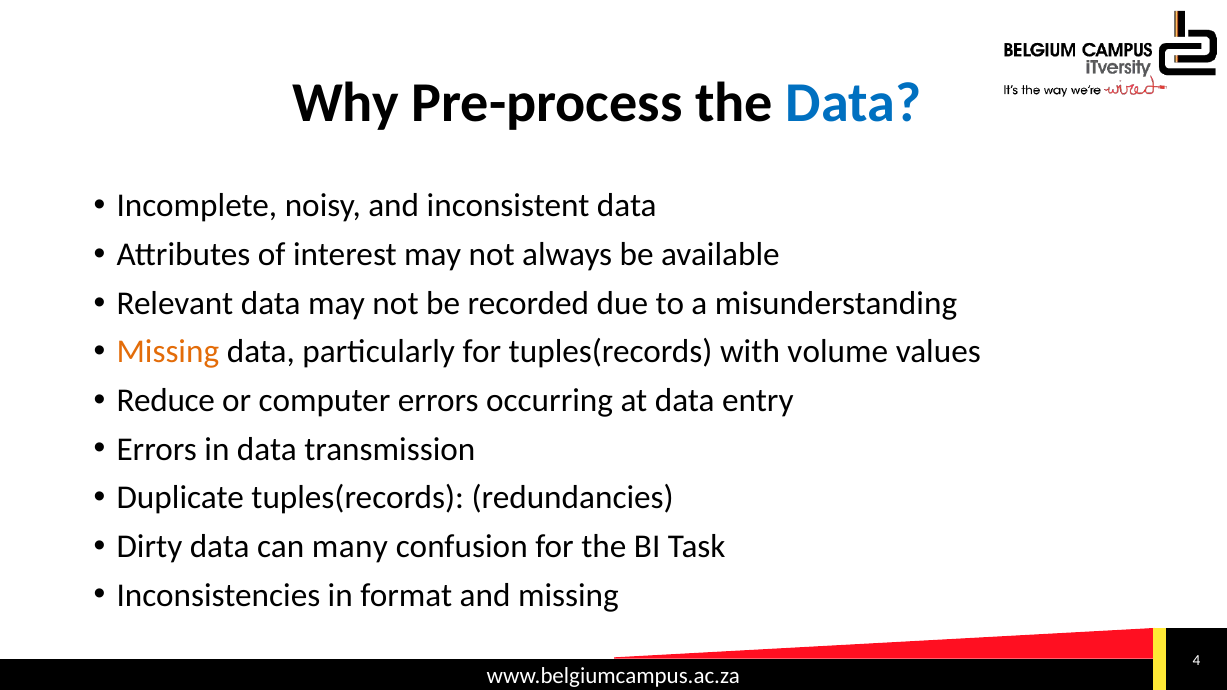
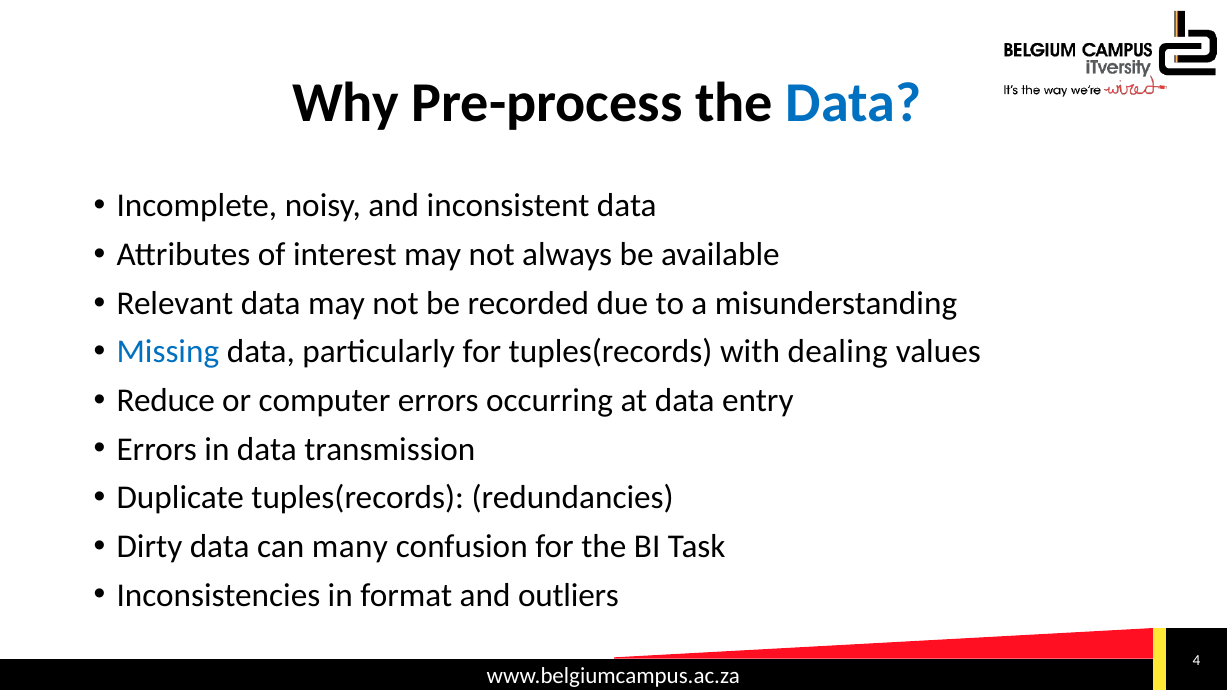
Missing colour: orange -> blue (168, 352)
volume: volume -> dealing (838, 352)
and missing: missing -> outliers (568, 595)
